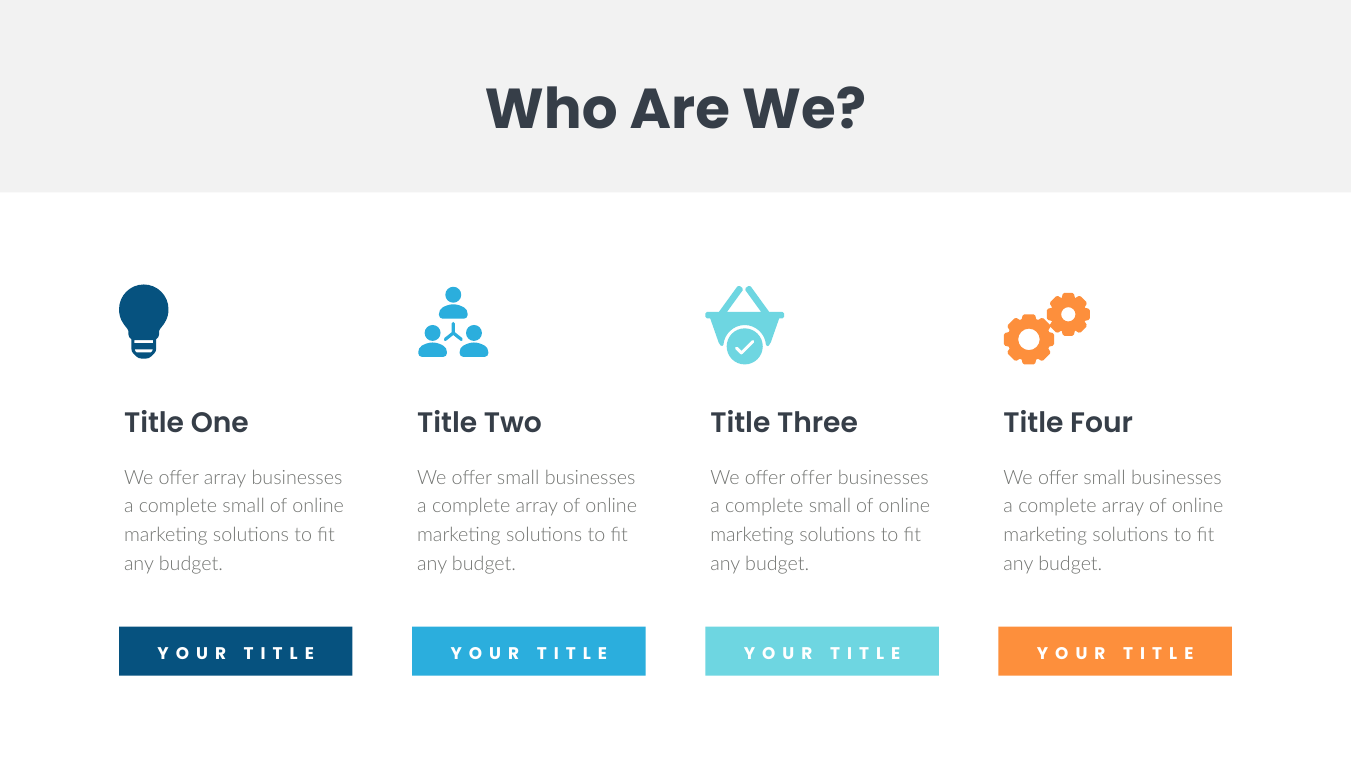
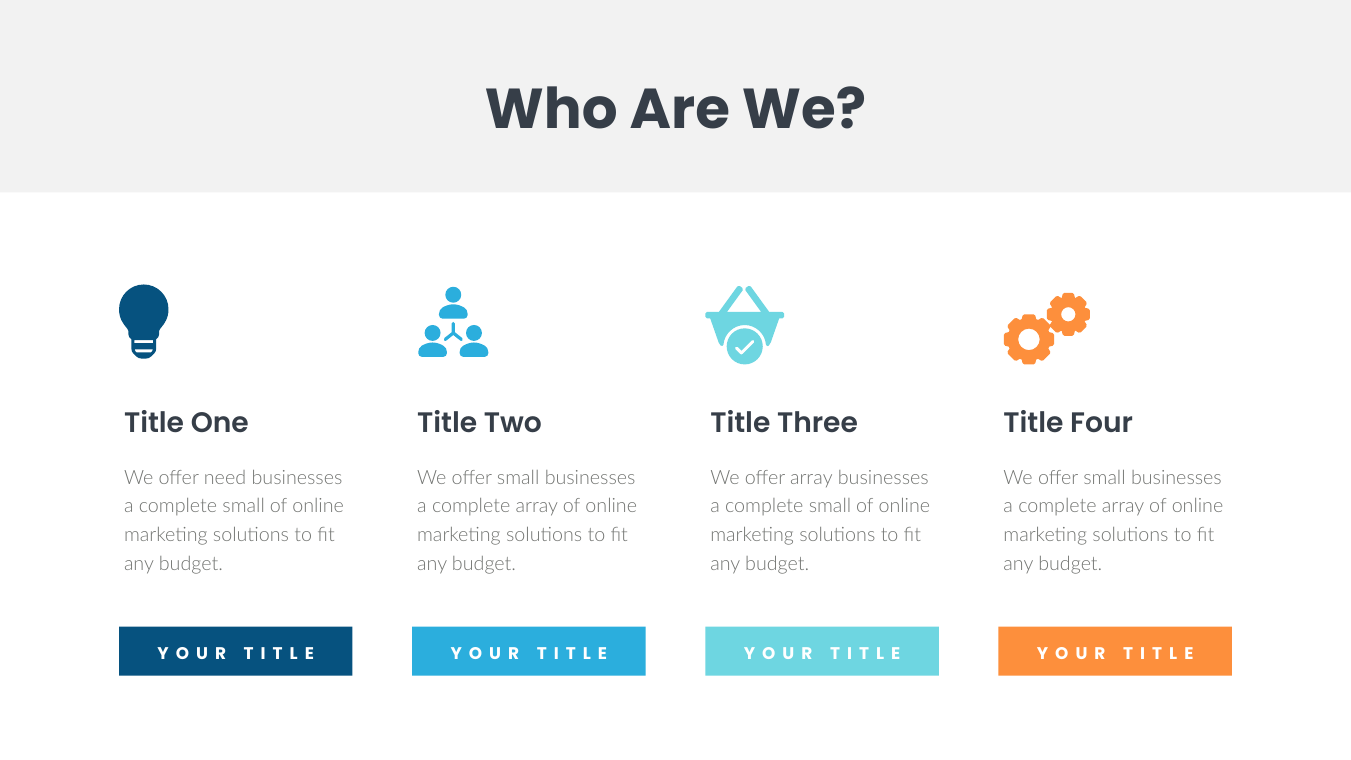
offer array: array -> need (225, 478)
offer offer: offer -> array (811, 478)
